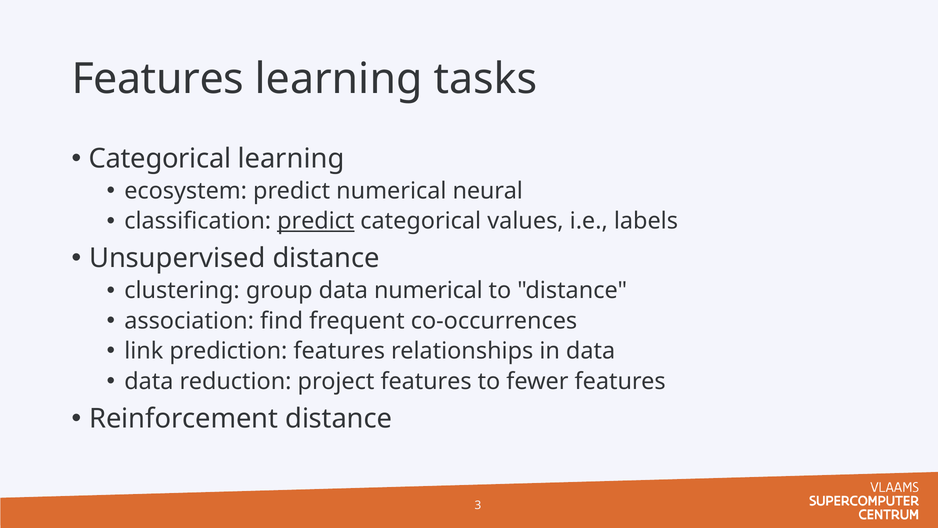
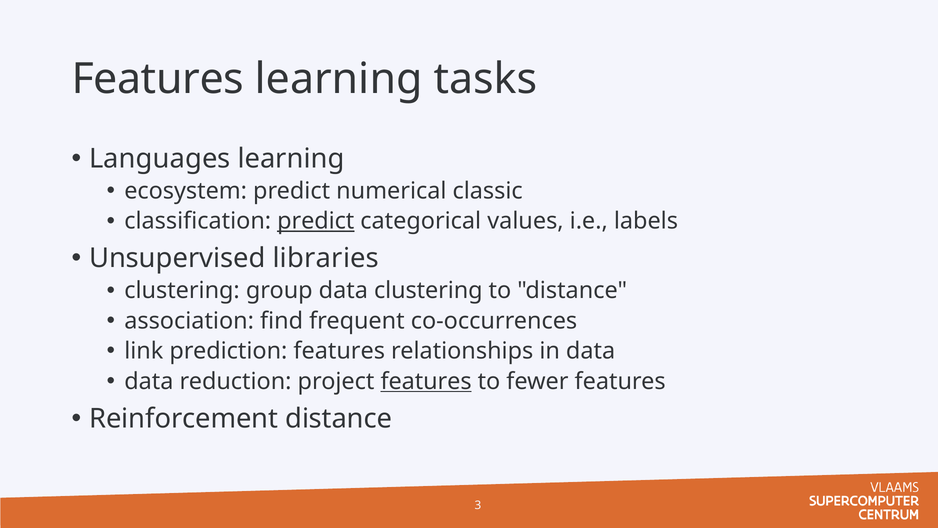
Categorical: Categorical -> Languages (160, 159)
neural: neural -> classic (488, 191)
Unsupervised distance: distance -> libraries (326, 258)
data numerical: numerical -> clustering (428, 291)
features underline: none -> present (426, 381)
